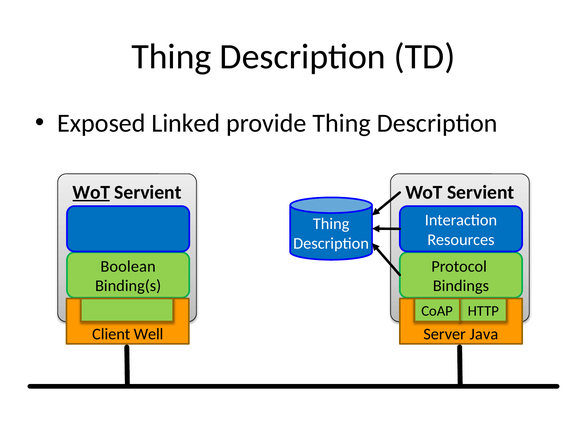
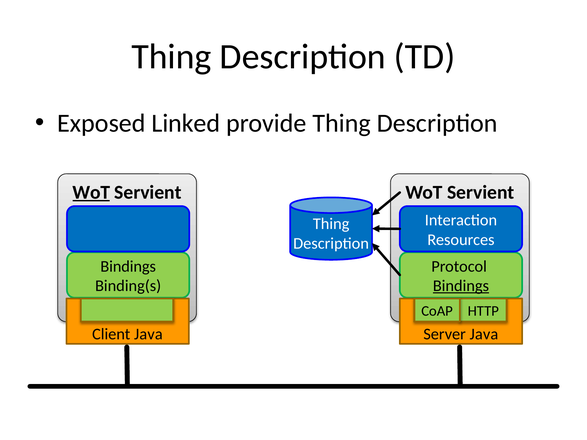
Boolean: Boolean -> Bindings (128, 267)
Bindings underline: none -> present (461, 286)
Client Well: Well -> Java (148, 334)
